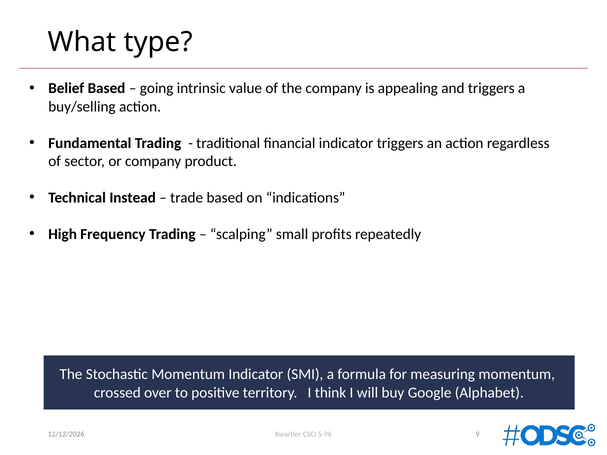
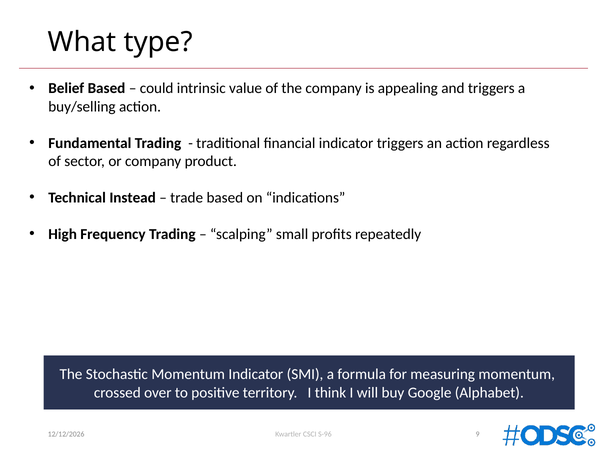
going: going -> could (157, 88)
